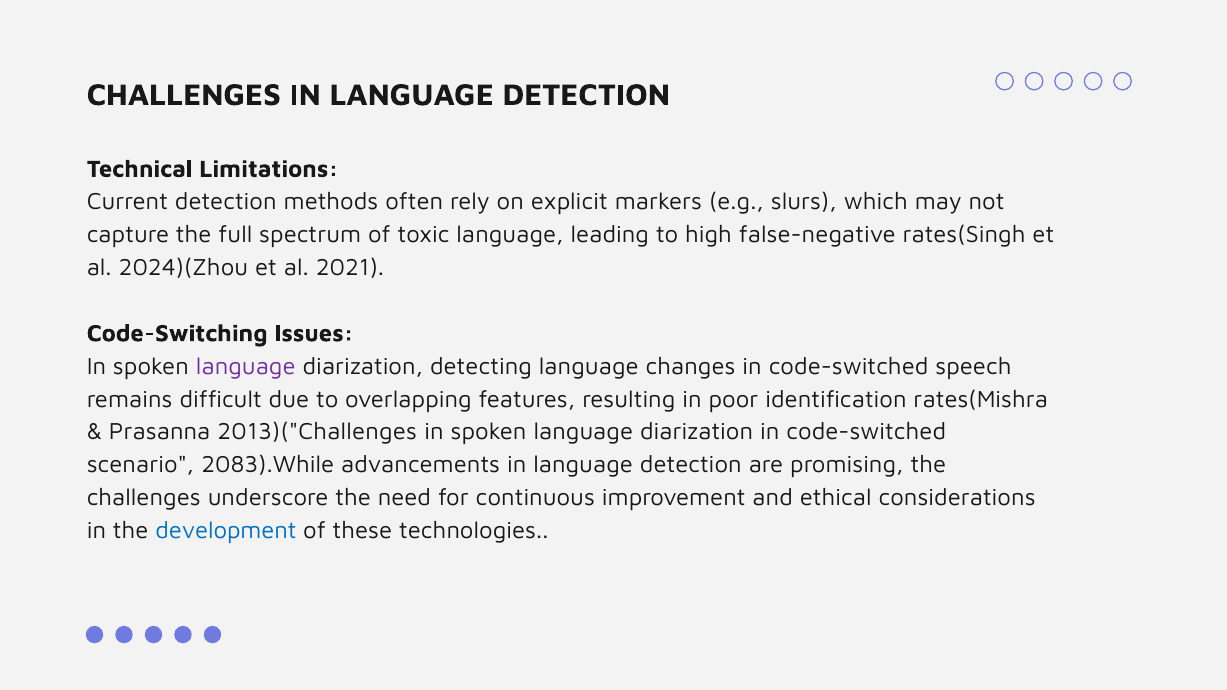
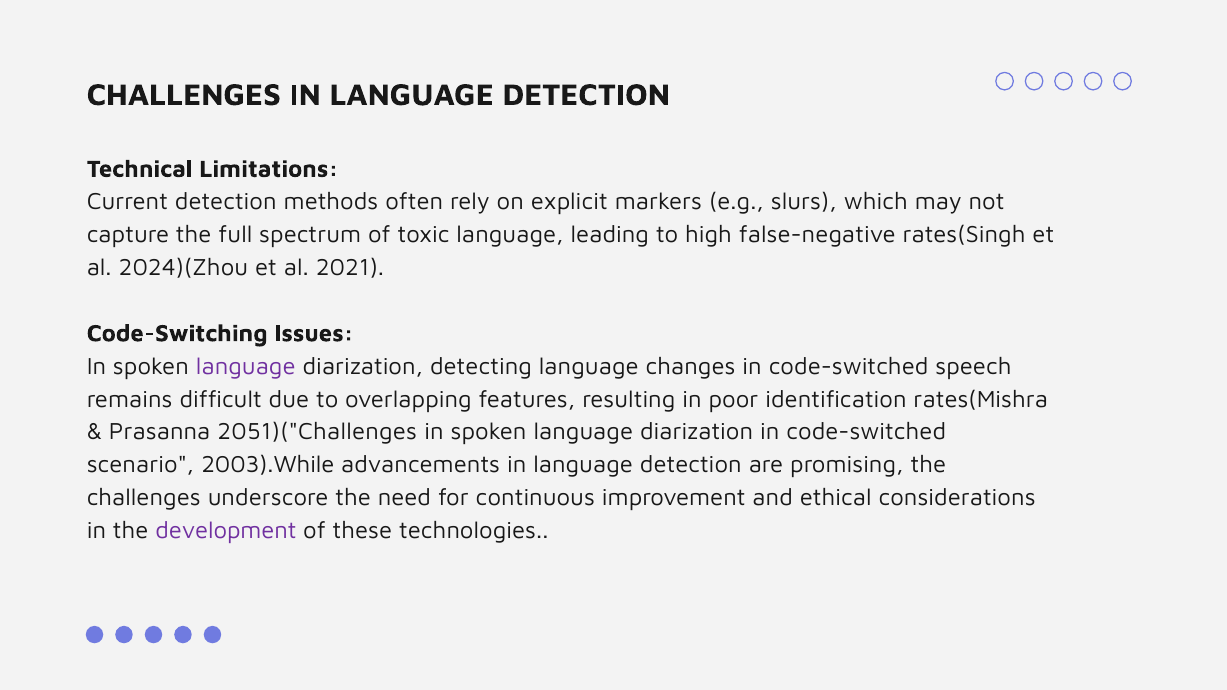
2013)("Challenges: 2013)("Challenges -> 2051)("Challenges (317, 432)
2083).While: 2083).While -> 2003).While (268, 465)
development colour: blue -> purple (226, 531)
